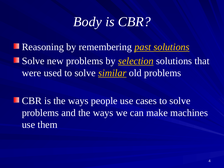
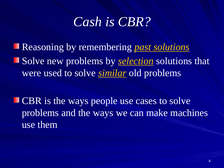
Body: Body -> Cash (88, 22)
